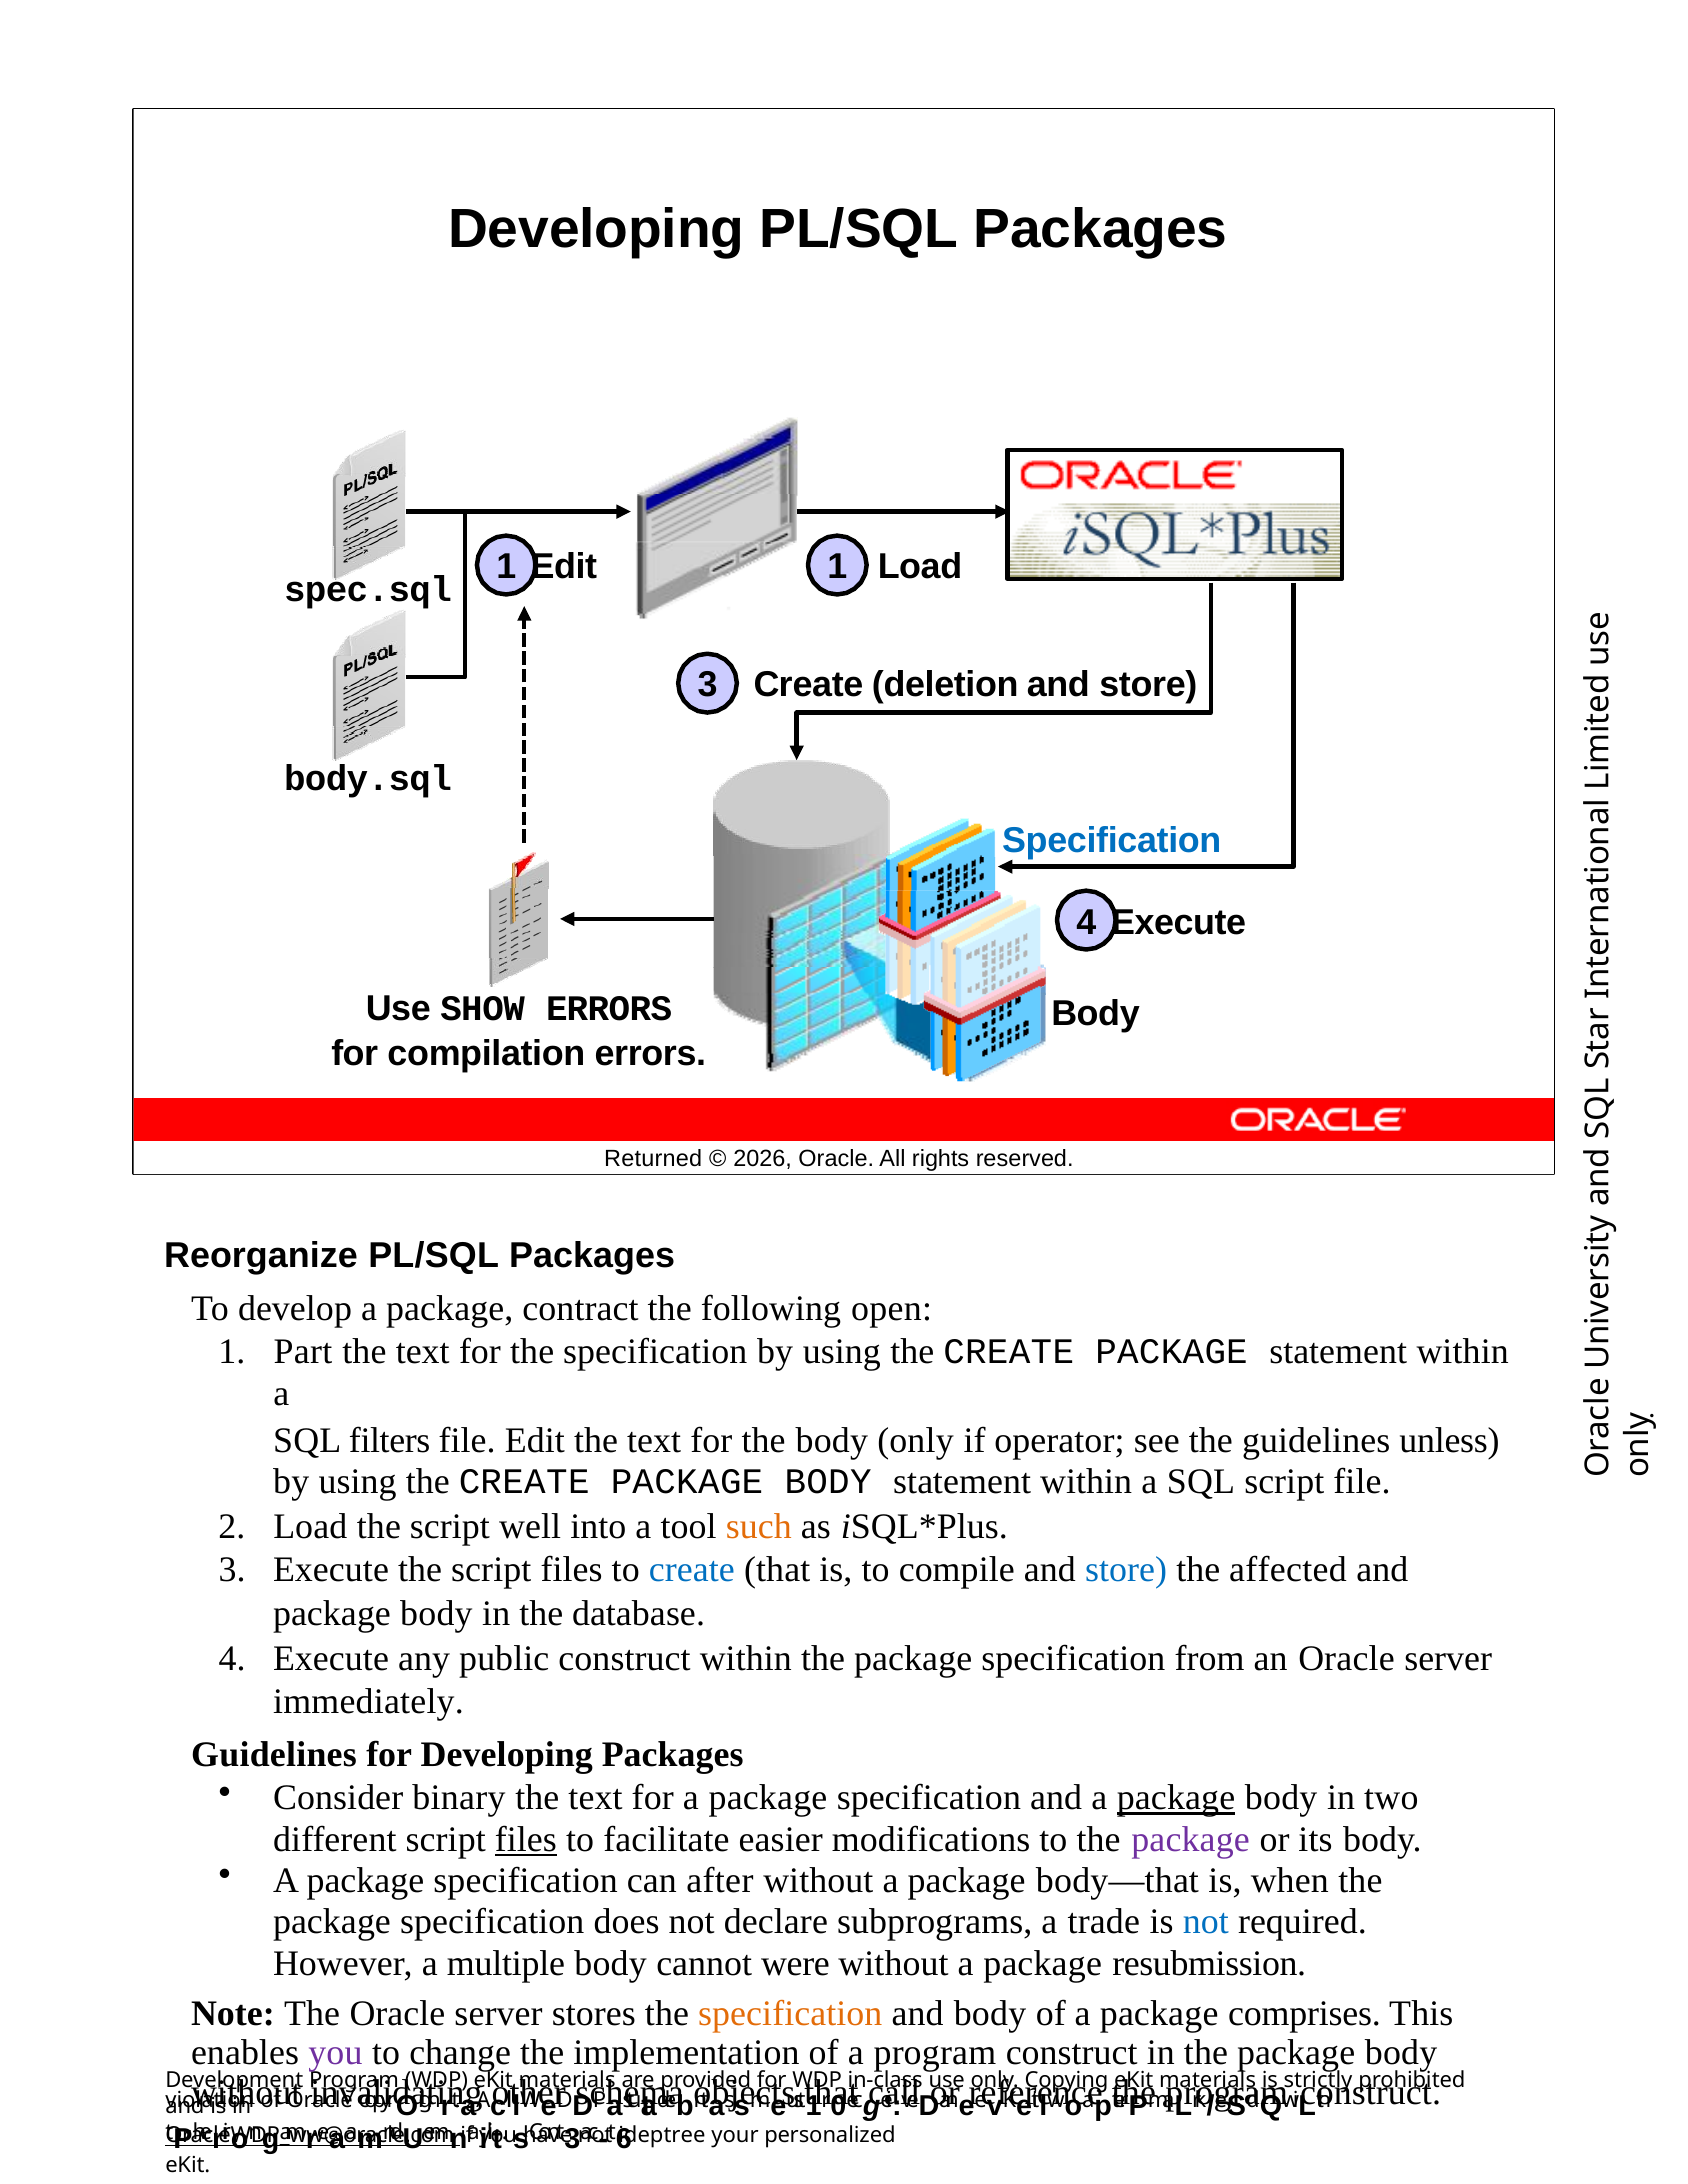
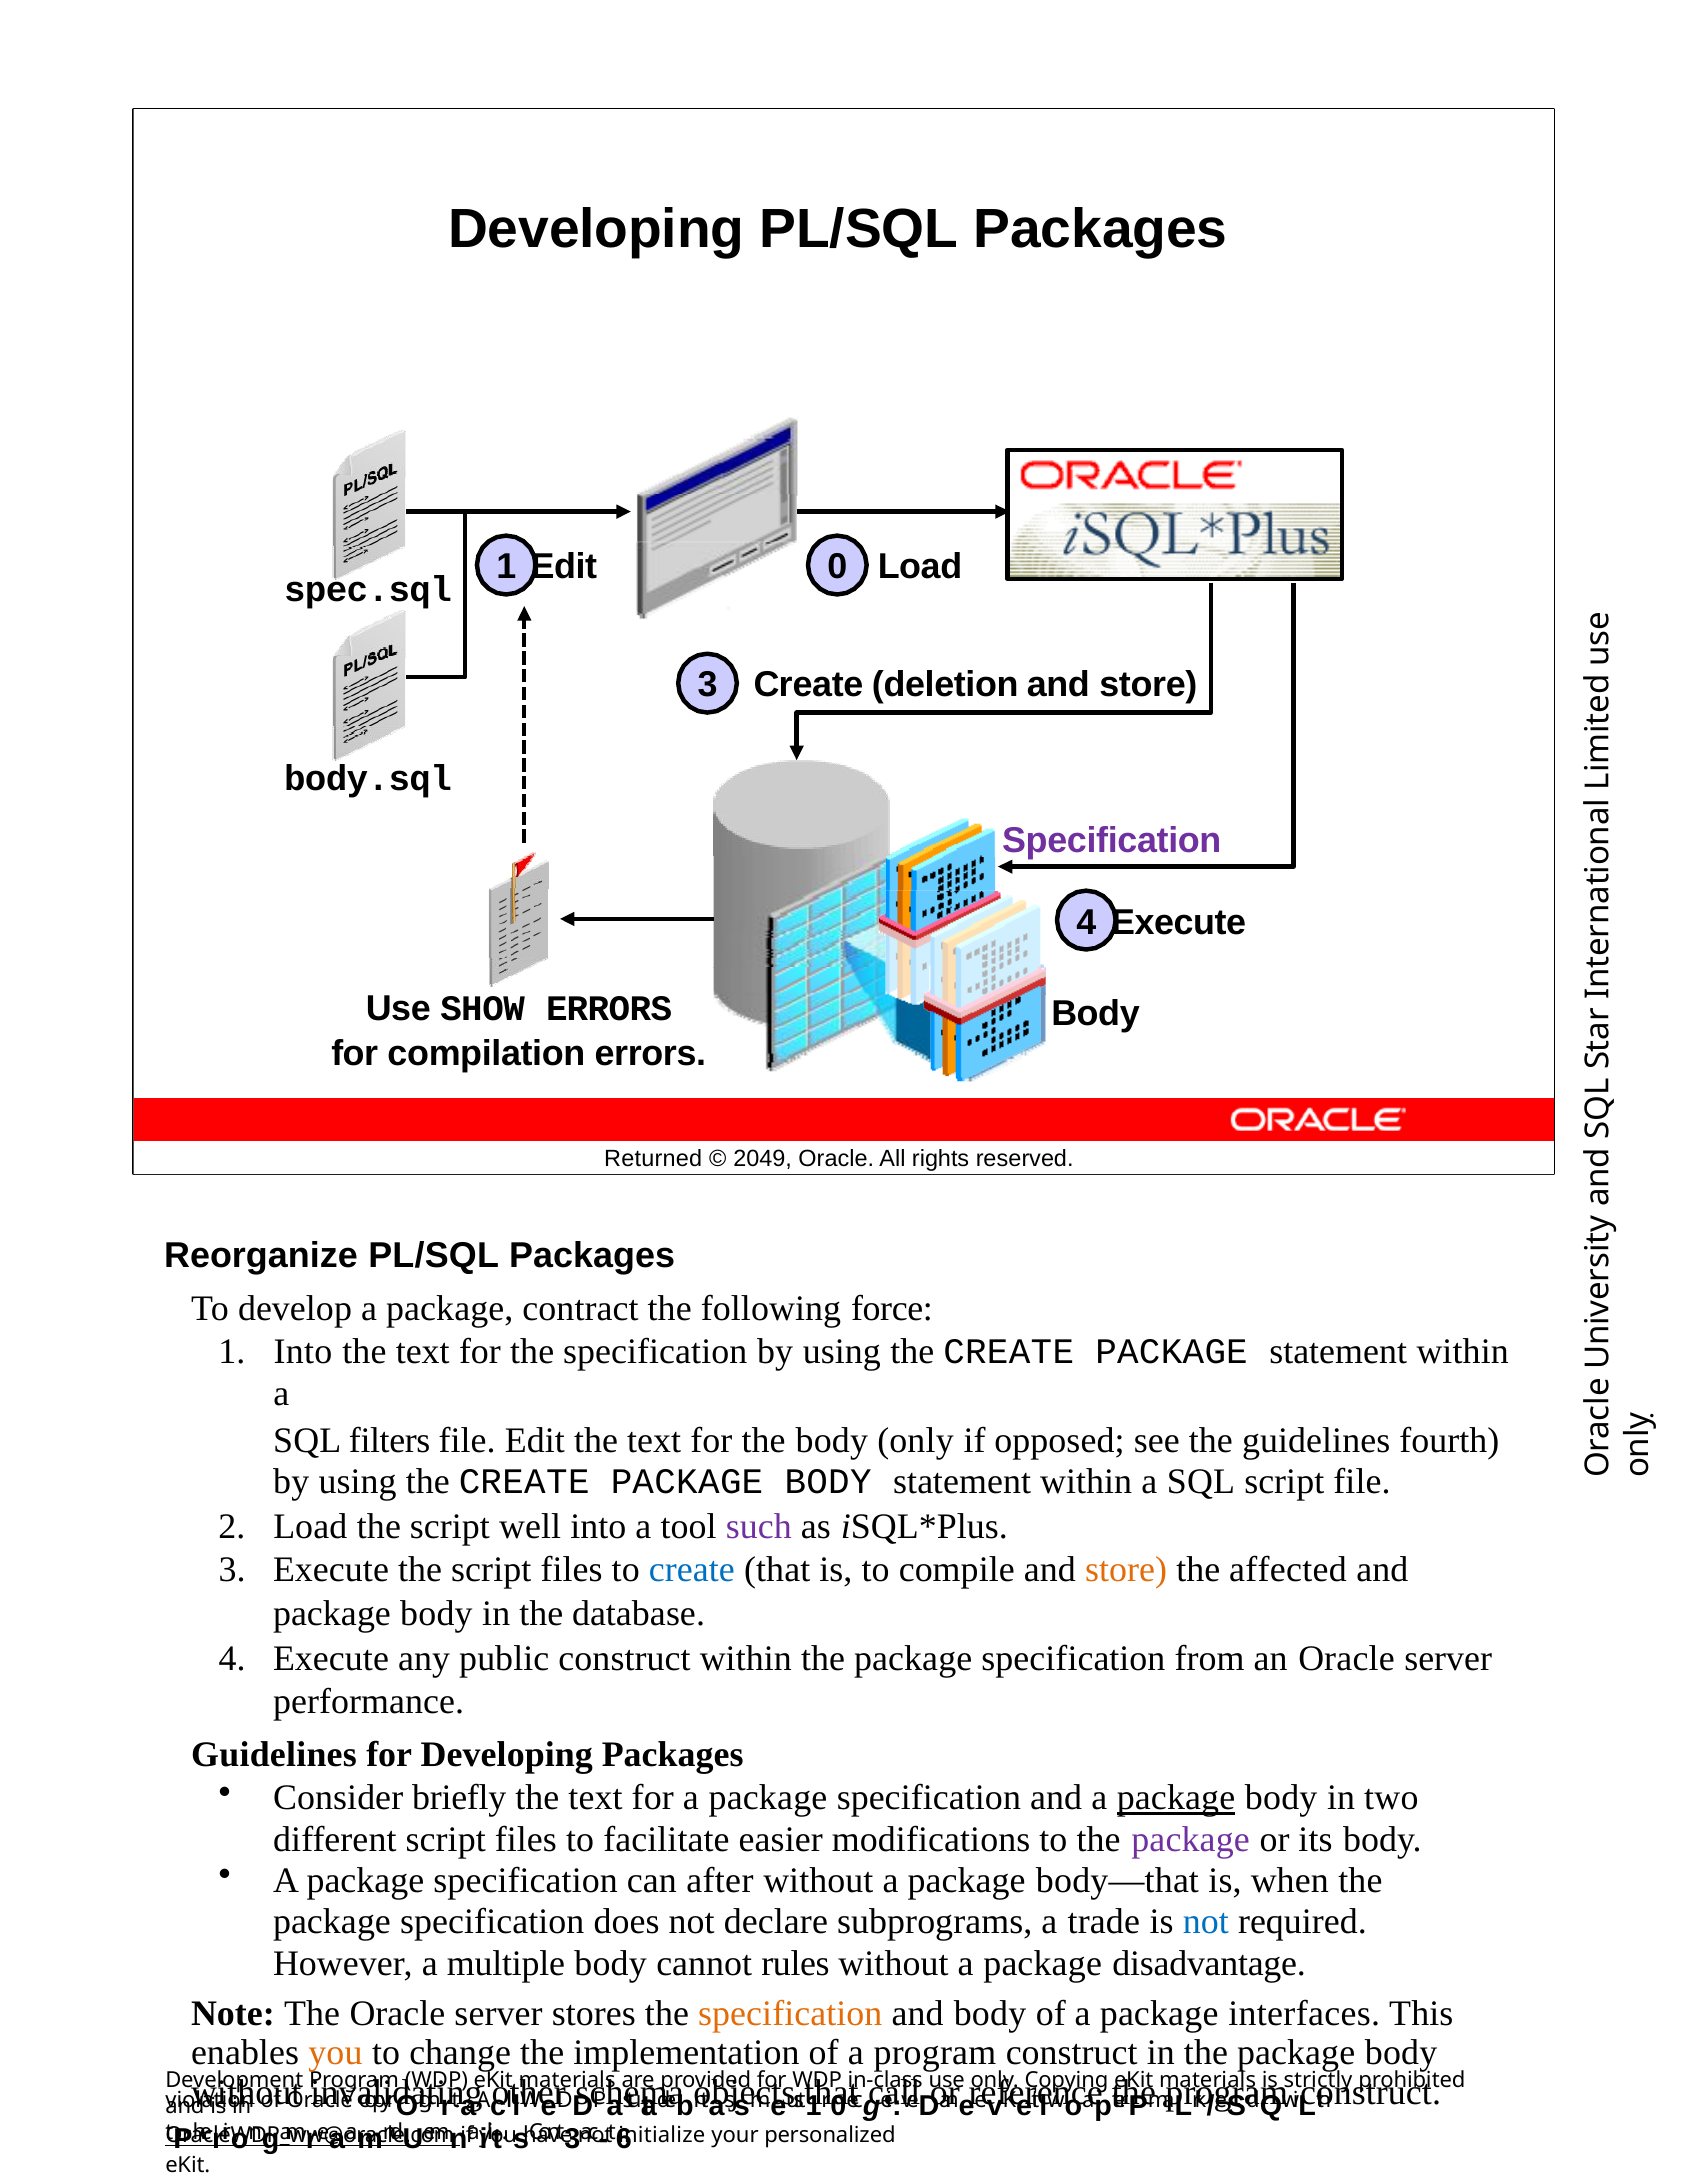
Edit 1: 1 -> 0 (837, 567)
Specification colour: blue -> purple (1112, 841)
2026: 2026 -> 2049 (763, 1159)
open: open -> force (892, 1309)
1 Part: Part -> Into (303, 1352)
operator: operator -> opposed (1059, 1441)
unless: unless -> fourth (1449, 1441)
such colour: orange -> purple (759, 1527)
store colour: blue -> orange (1126, 1570)
immediately: immediately -> performance (369, 1702)
binary: binary -> briefly (459, 1799)
files underline: present -> none (526, 1840)
were: were -> rules (795, 1964)
resubmission: resubmission -> disadvantage (1209, 1964)
comprises: comprises -> interfaces (1304, 2014)
you colour: purple -> orange (335, 2054)
ideptree: ideptree -> initialize (662, 2136)
